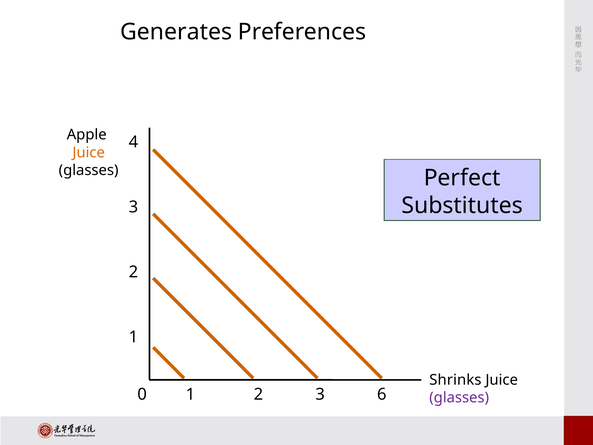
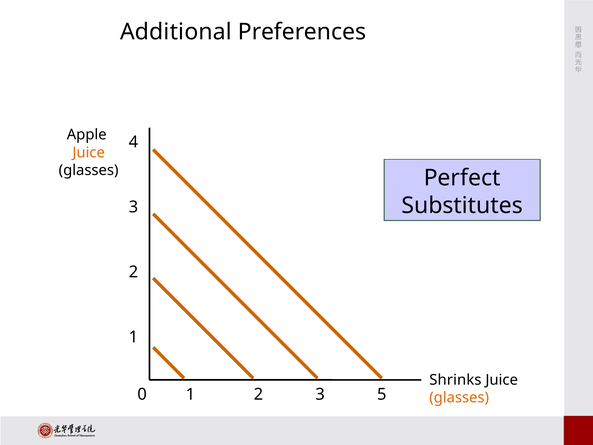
Generates: Generates -> Additional (176, 32)
6: 6 -> 5 (382, 394)
glasses colour: purple -> orange (459, 397)
